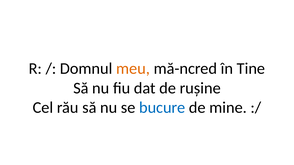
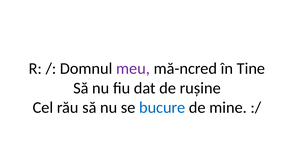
meu colour: orange -> purple (133, 69)
